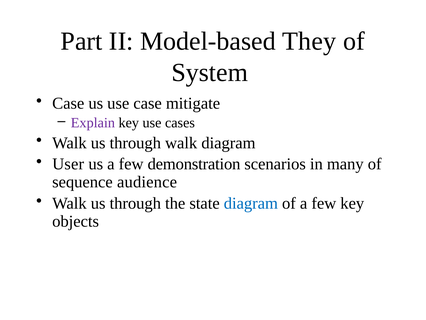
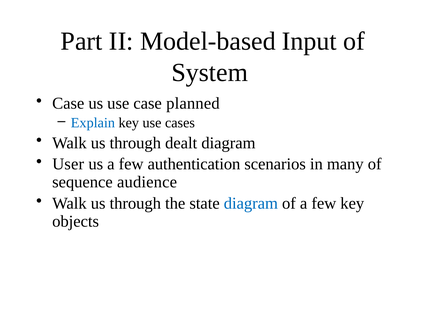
They: They -> Input (309, 41)
mitigate: mitigate -> planned (193, 103)
Explain colour: purple -> blue (93, 123)
through walk: walk -> dealt (181, 143)
demonstration: demonstration -> authentication (194, 164)
